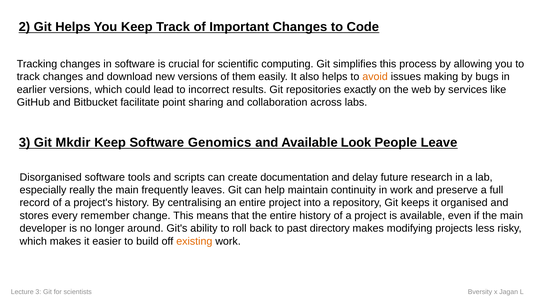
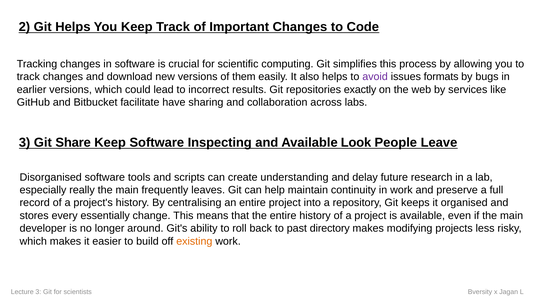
avoid colour: orange -> purple (375, 77)
making: making -> formats (441, 77)
point: point -> have (174, 102)
Mkdir: Mkdir -> Share (73, 142)
Genomics: Genomics -> Inspecting (220, 142)
documentation: documentation -> understanding (295, 177)
remember: remember -> essentially (105, 215)
